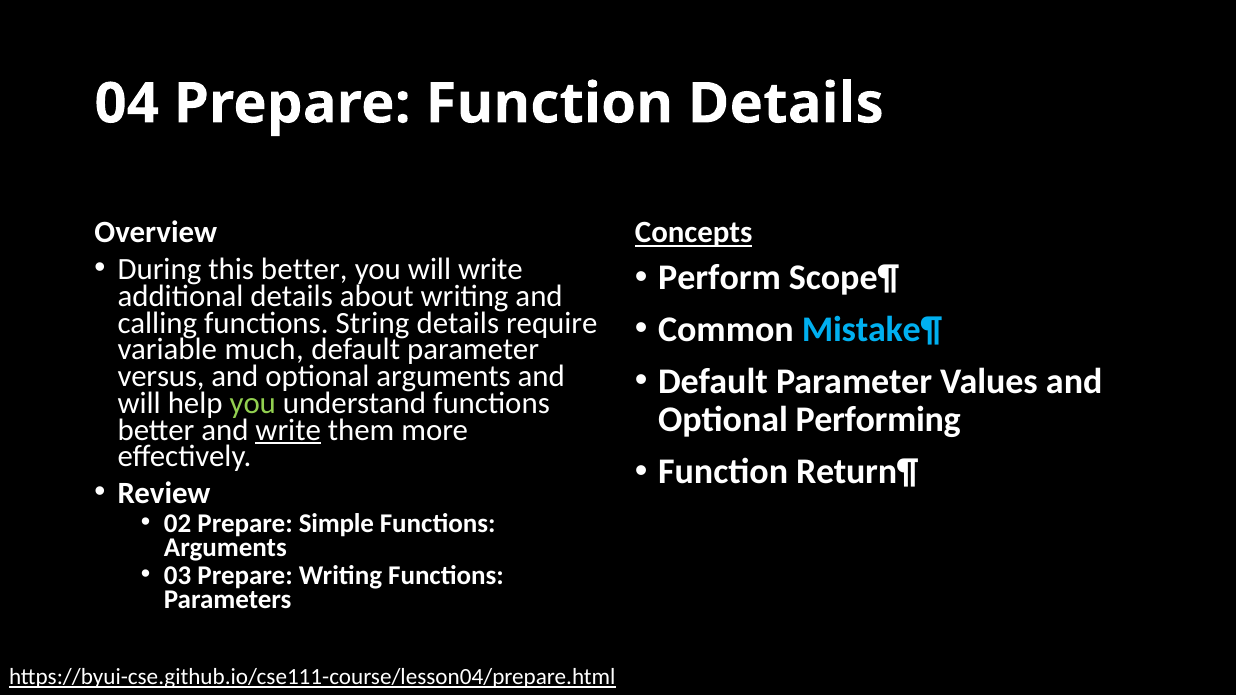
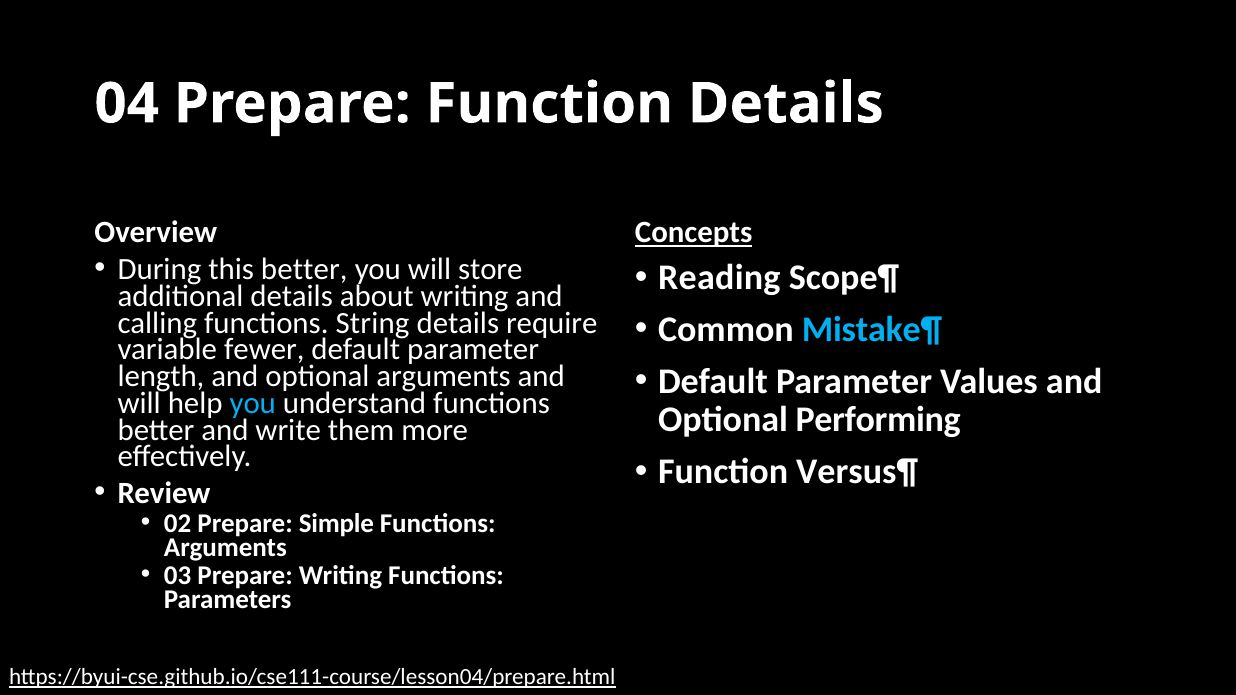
will write: write -> store (490, 270)
Perform: Perform -> Reading (719, 278)
much: much -> fewer (264, 350)
versus: versus -> length (161, 377)
you colour: light green -> light blue (253, 403)
write underline: present -> none (288, 430)
Return¶: Return¶ -> Versus¶ (857, 472)
